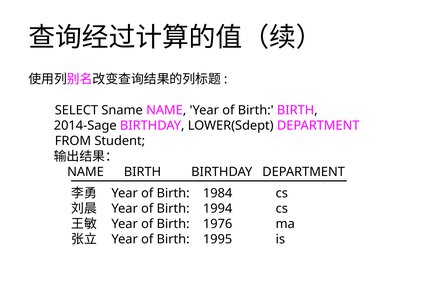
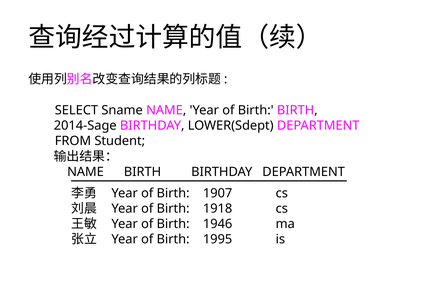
1984: 1984 -> 1907 (218, 193)
1994: 1994 -> 1918 (218, 208)
1976: 1976 -> 1946 (218, 224)
